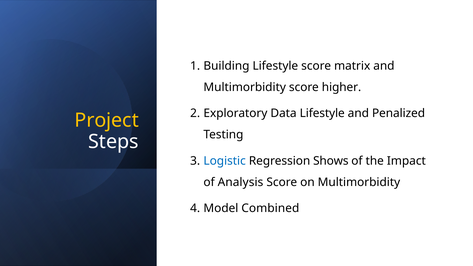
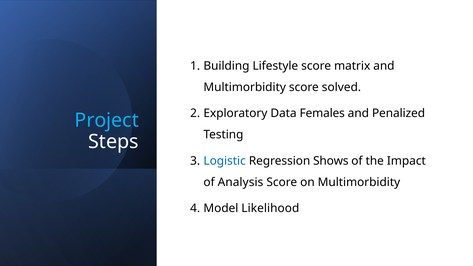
higher: higher -> solved (341, 87)
Data Lifestyle: Lifestyle -> Females (322, 113)
Project colour: yellow -> light blue (107, 120)
Combined: Combined -> Likelihood (270, 208)
